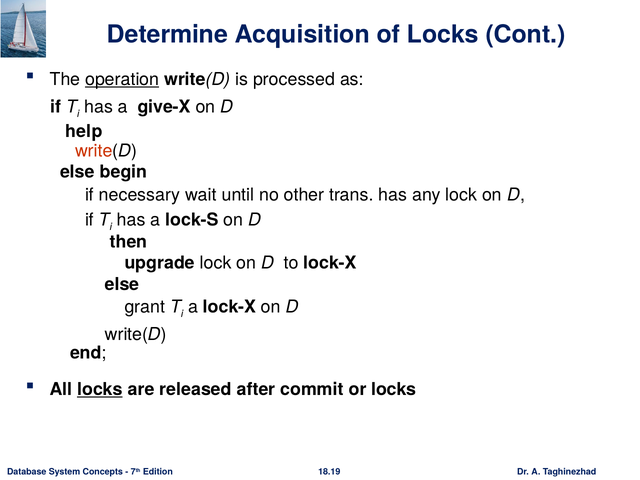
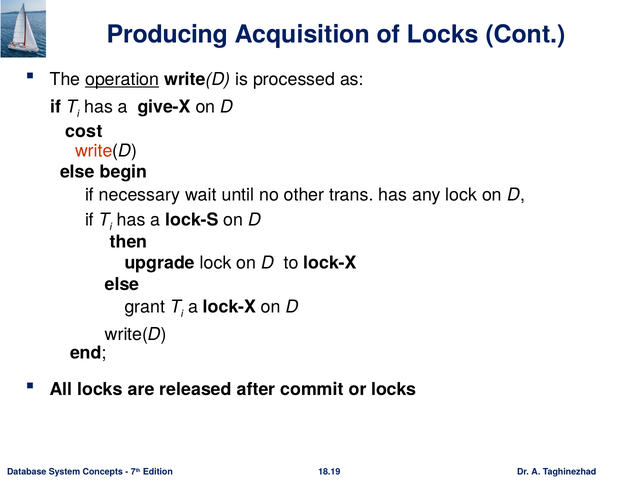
Determine: Determine -> Producing (168, 34)
help: help -> cost (84, 132)
locks underline: present -> none (100, 390)
